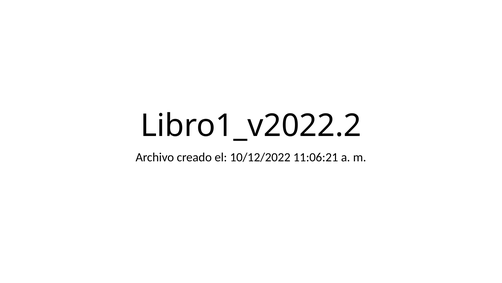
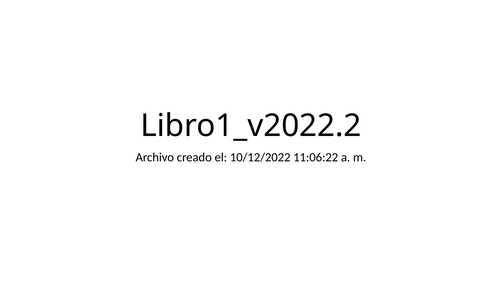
11:06:21: 11:06:21 -> 11:06:22 (316, 157)
